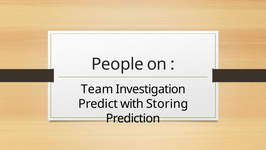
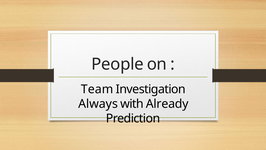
Predict: Predict -> Always (98, 104)
Storing: Storing -> Already (167, 104)
